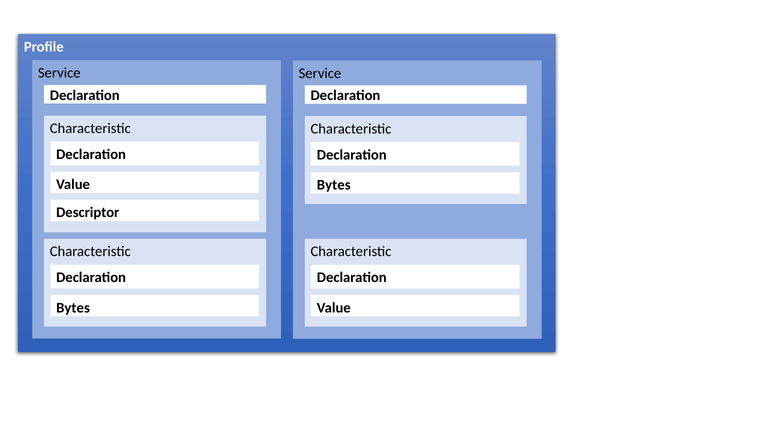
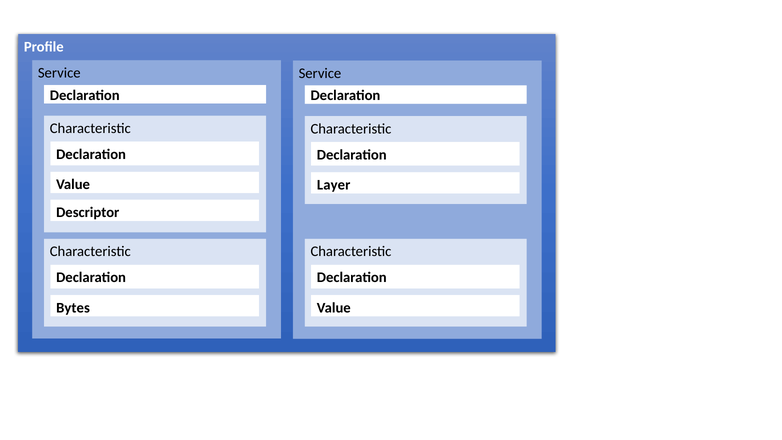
Bytes: Bytes -> Layer (334, 185)
